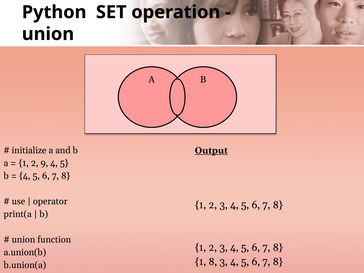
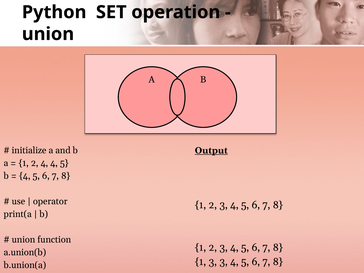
2 9: 9 -> 4 (44, 163)
1 8: 8 -> 3 (213, 262)
